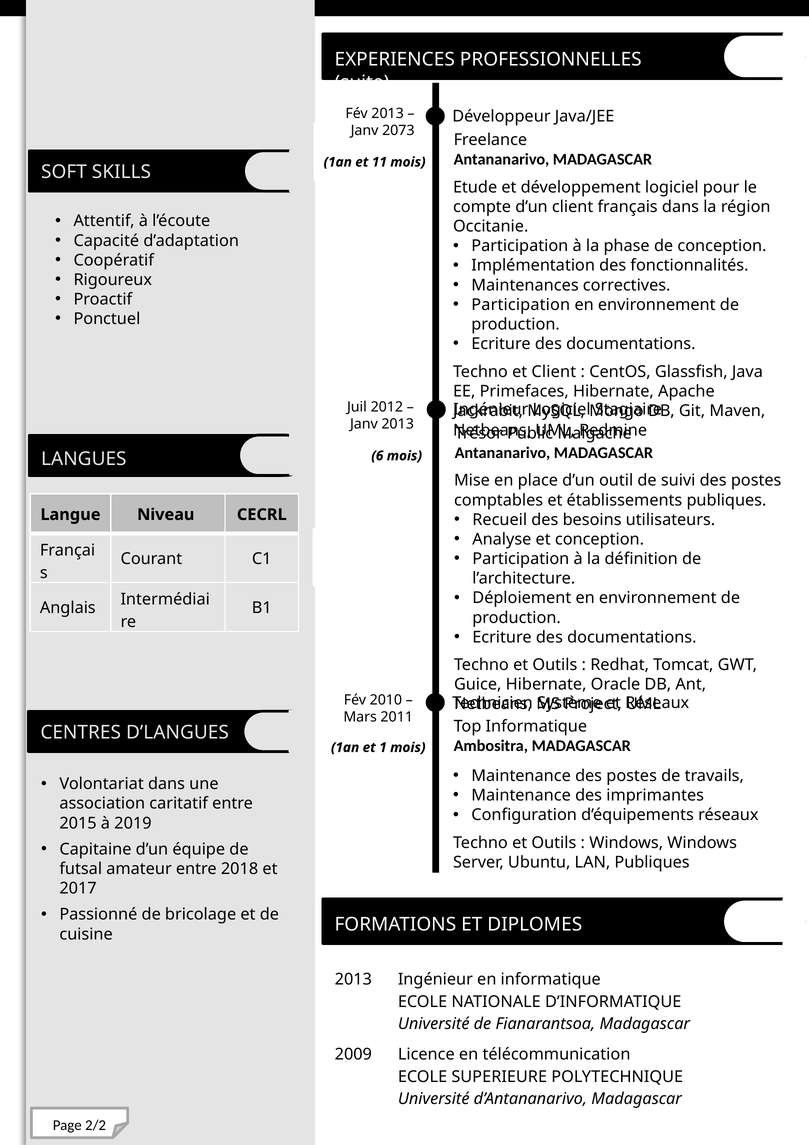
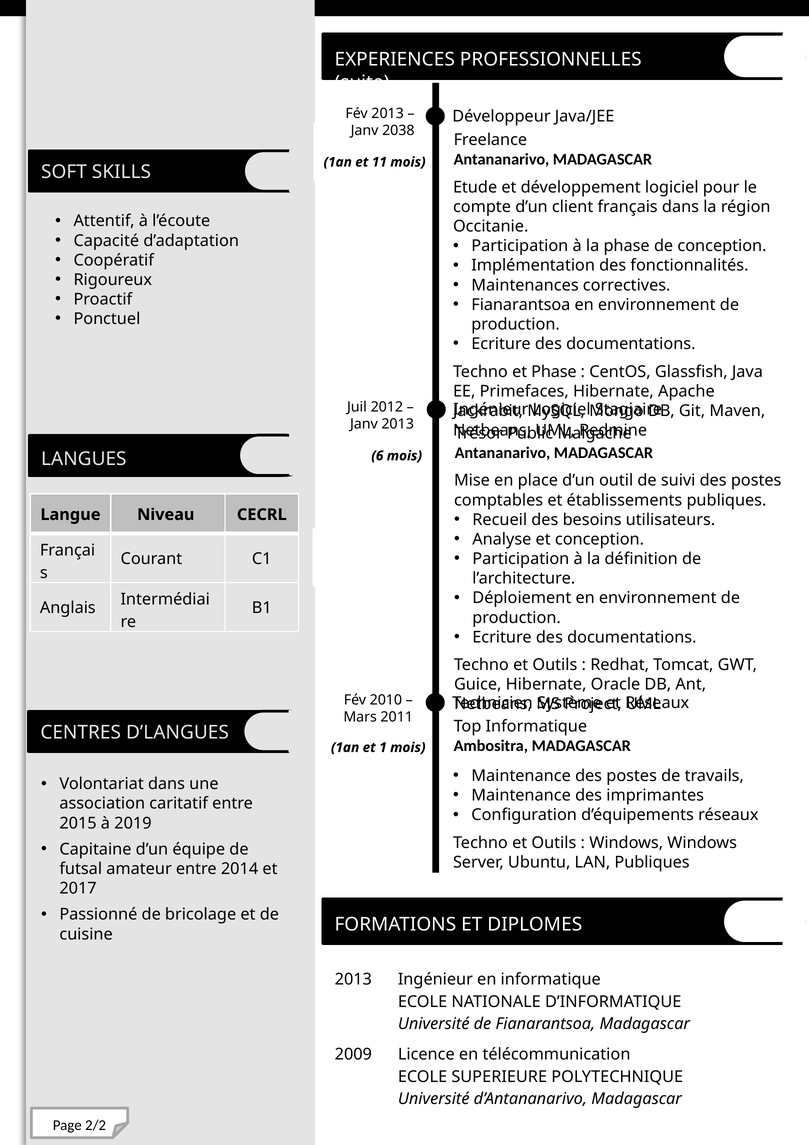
2073: 2073 -> 2038 (398, 131)
Participation: Participation -> Fianarantsoa (521, 305)
et Client: Client -> Phase (554, 372)
2018: 2018 -> 2014 (240, 869)
